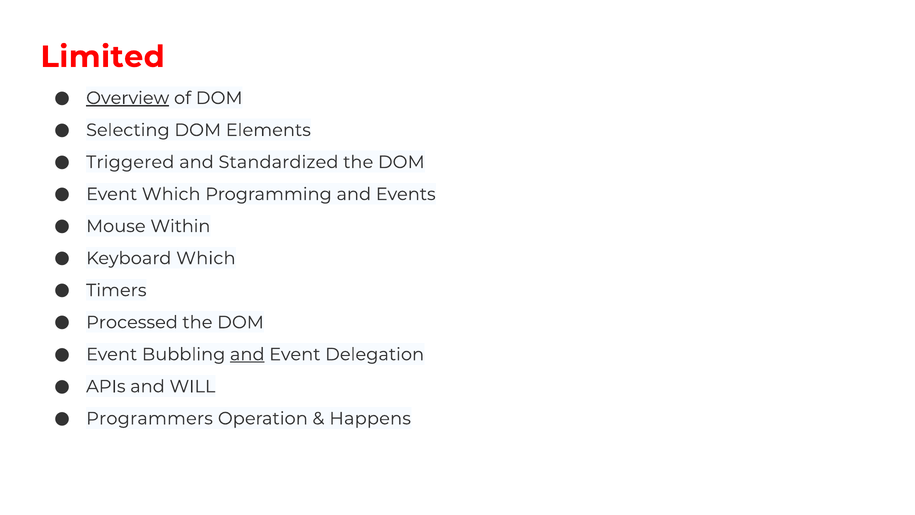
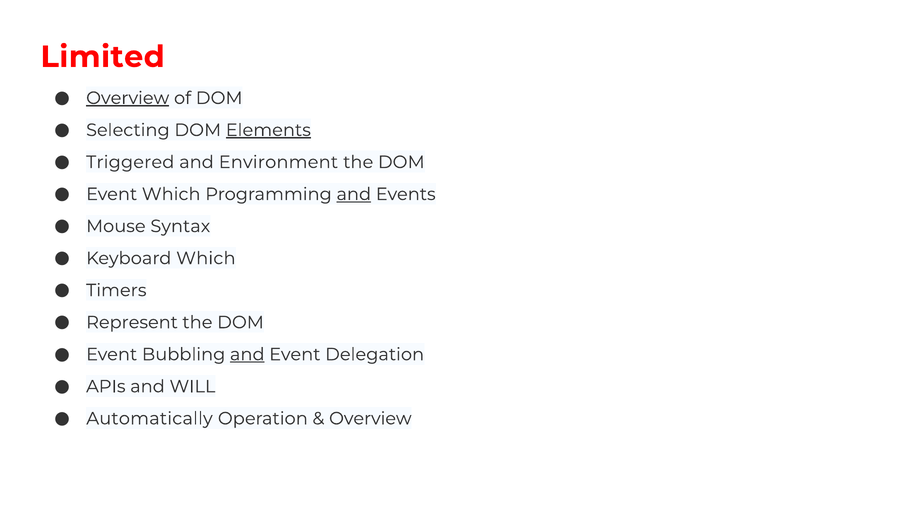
Elements underline: none -> present (268, 130)
Standardized: Standardized -> Environment (278, 162)
and underline: none -> present (354, 194)
Within: Within -> Syntax (180, 226)
Processed: Processed -> Represent (132, 322)
Programmers: Programmers -> Automatically (150, 418)
Happens: Happens -> Overview (370, 418)
